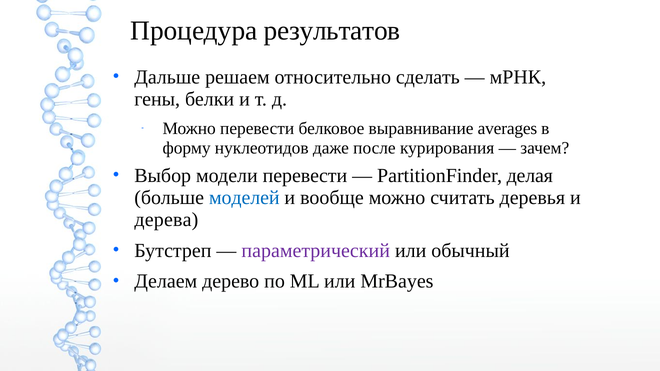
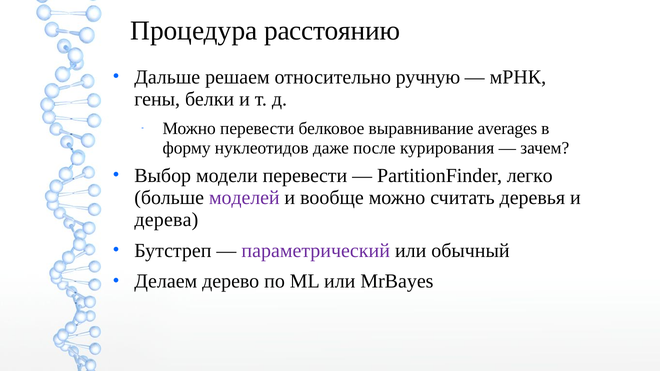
результатов: результатов -> расстоянию (332, 31)
сделать: сделать -> ручную (428, 77)
делая: делая -> легко (530, 176)
моделей colour: blue -> purple (244, 198)
